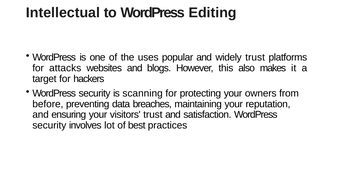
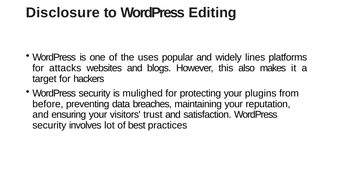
Intellectual: Intellectual -> Disclosure (63, 13)
widely trust: trust -> lines (255, 57)
scanning: scanning -> mulighed (143, 93)
owners: owners -> plugins (261, 93)
